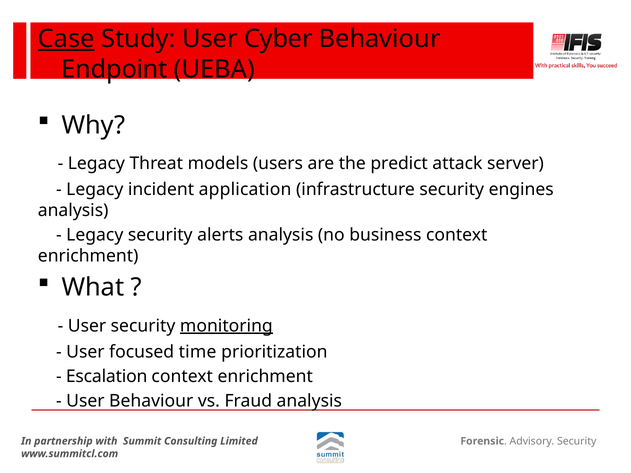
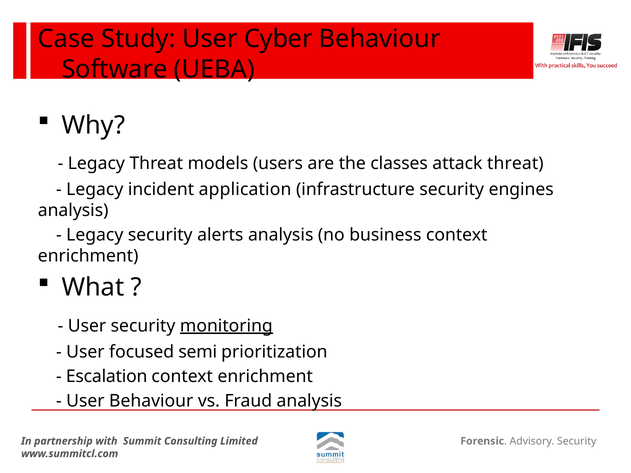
Case underline: present -> none (66, 39)
Endpoint: Endpoint -> Software (114, 70)
predict: predict -> classes (399, 164)
attack server: server -> threat (515, 164)
time: time -> semi (198, 352)
